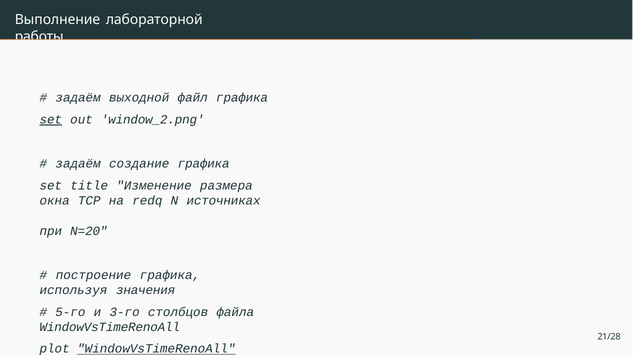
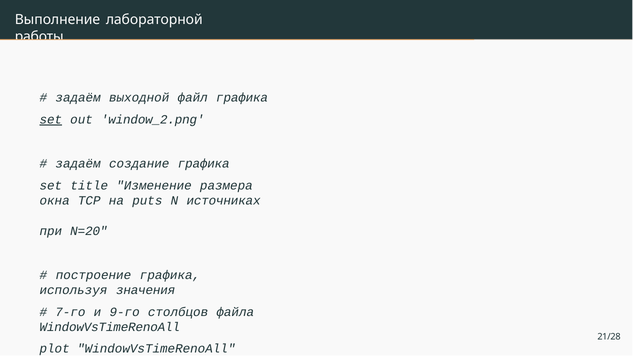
redq: redq -> puts (147, 201)
5-го: 5-го -> 7-го (70, 312)
3-го: 3-го -> 9-го (125, 312)
WindowVsTimeRenoAll underline: present -> none (156, 349)
